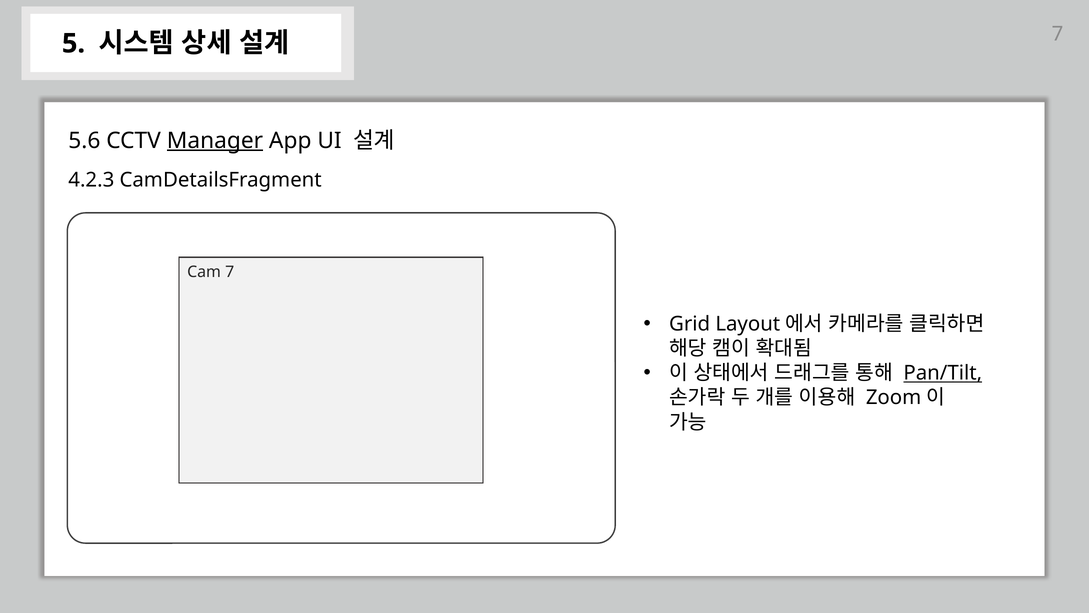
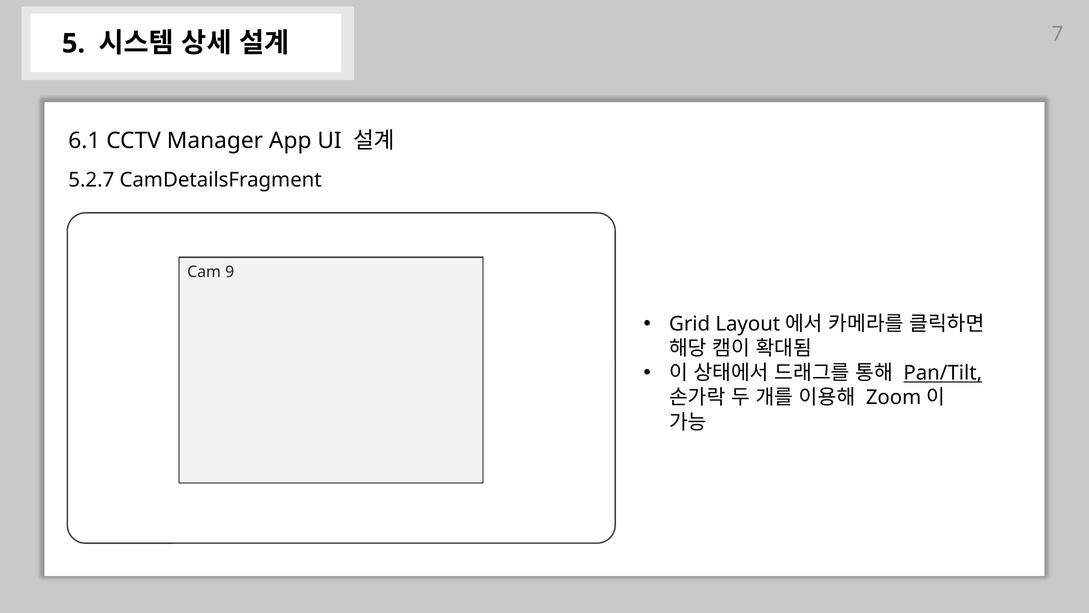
5.6: 5.6 -> 6.1 (84, 140)
Manager underline: present -> none (215, 140)
4.2.3: 4.2.3 -> 5.2.7 (91, 180)
Cam 7: 7 -> 9 (230, 272)
